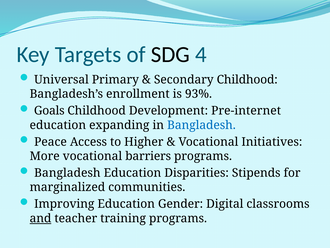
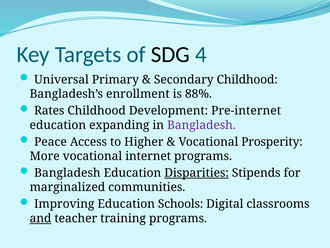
93%: 93% -> 88% (198, 94)
Goals: Goals -> Rates (49, 111)
Bangladesh colour: blue -> purple (201, 125)
Initiatives: Initiatives -> Prosperity (272, 142)
barriers: barriers -> internet (148, 156)
Disparities underline: none -> present (197, 173)
Gender: Gender -> Schools (181, 204)
